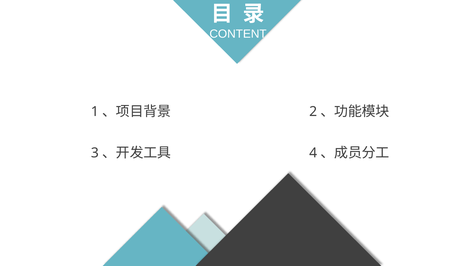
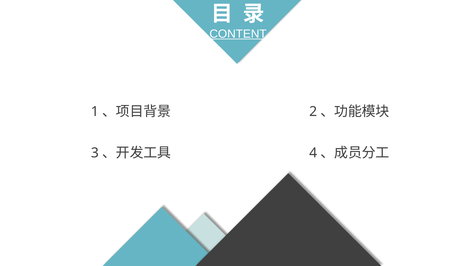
CONTENT underline: none -> present (238, 34)
